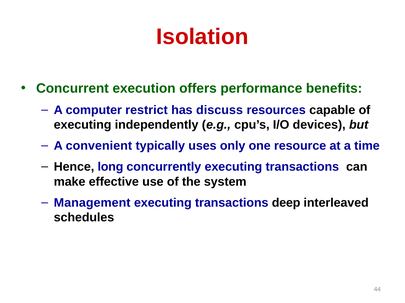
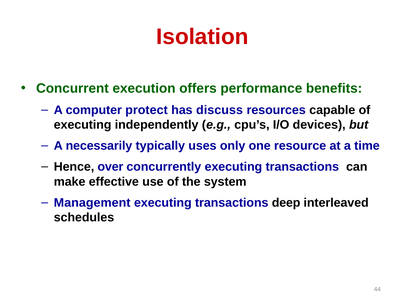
restrict: restrict -> protect (147, 110)
convenient: convenient -> necessarily (99, 146)
long: long -> over (110, 167)
